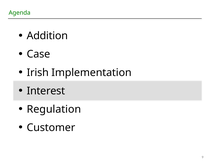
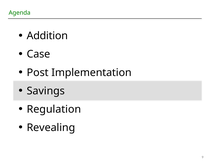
Irish: Irish -> Post (38, 72)
Interest: Interest -> Savings (46, 91)
Customer: Customer -> Revealing (51, 127)
